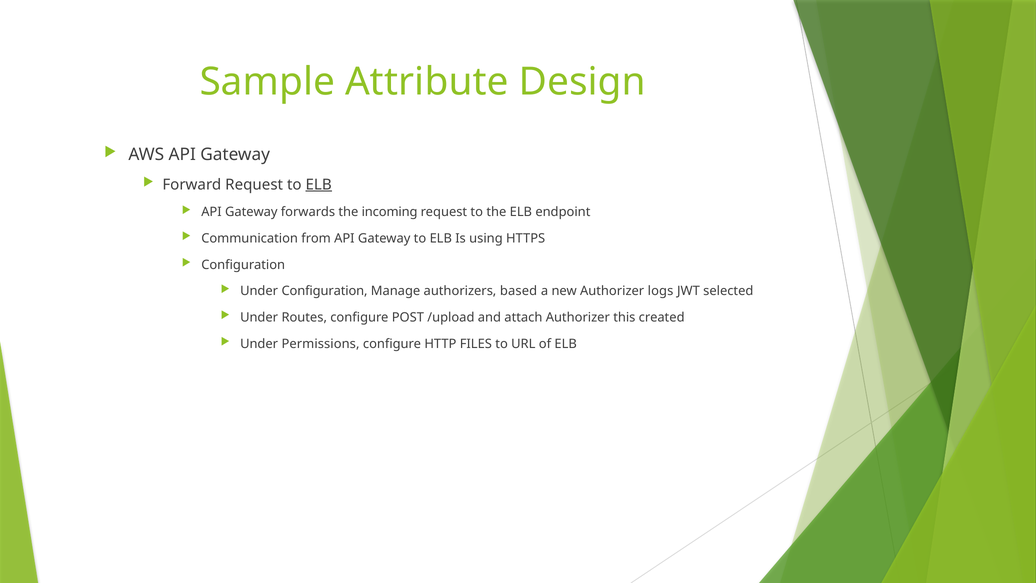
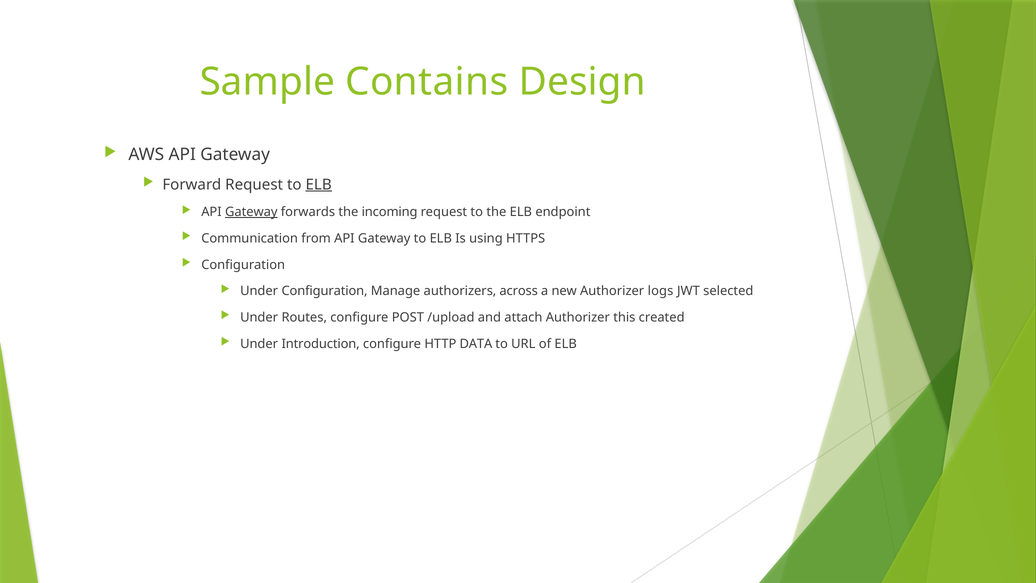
Attribute: Attribute -> Contains (427, 82)
Gateway underline: none -> present (251, 212)
based: based -> across (519, 291)
Permissions: Permissions -> Introduction (321, 344)
FILES: FILES -> DATA (476, 344)
